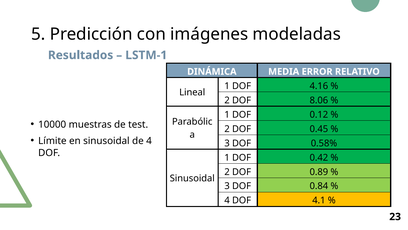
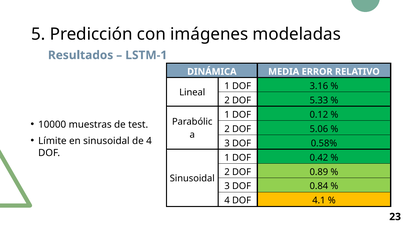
4.16: 4.16 -> 3.16 (319, 86)
8.06: 8.06 -> 5.33 (319, 100)
0.45: 0.45 -> 5.06 (319, 129)
